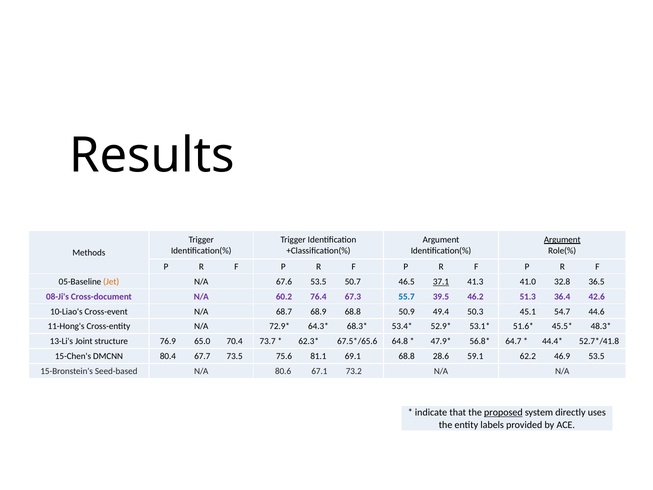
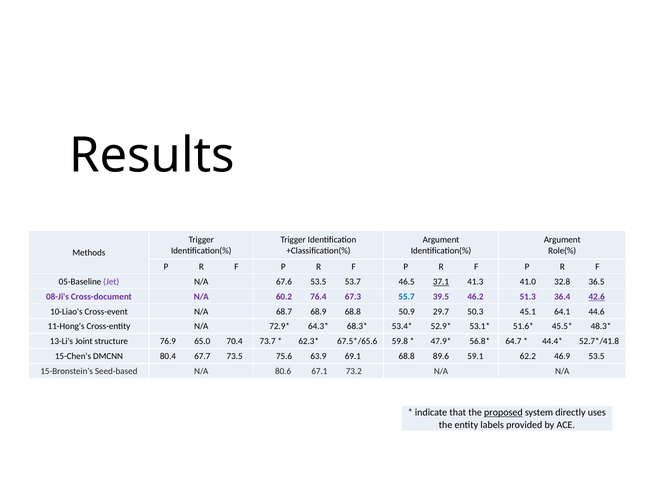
Argument underline: present -> none (562, 239)
Jet colour: orange -> purple (111, 282)
50.7: 50.7 -> 53.7 (353, 282)
42.6 underline: none -> present (597, 296)
49.4: 49.4 -> 29.7 (441, 311)
54.7: 54.7 -> 64.1 (562, 311)
64.8: 64.8 -> 59.8 (400, 341)
81.1: 81.1 -> 63.9 (318, 356)
28.6: 28.6 -> 89.6 (441, 356)
